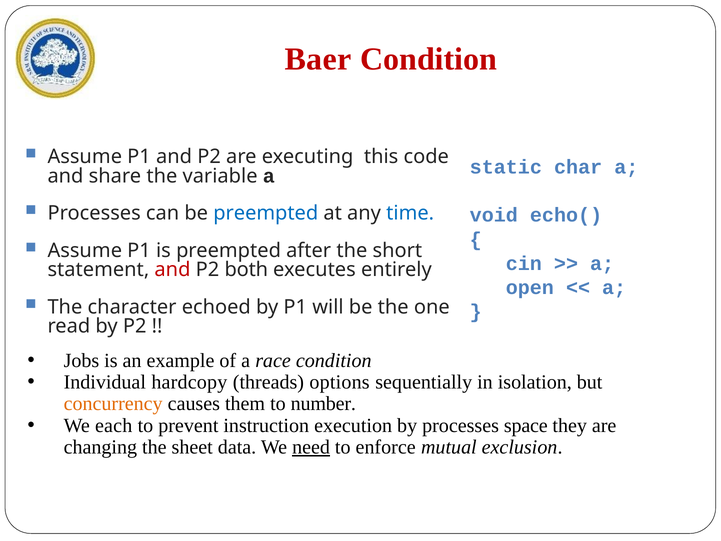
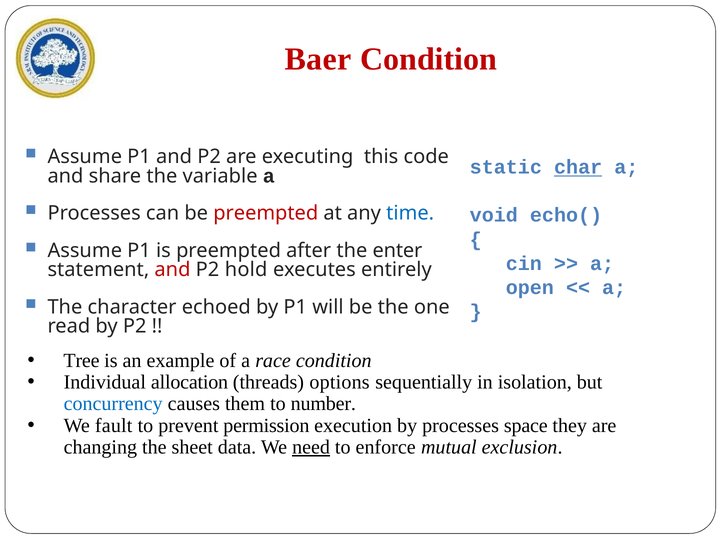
char underline: none -> present (578, 167)
preempted colour: blue -> red (266, 213)
short: short -> enter (397, 250)
both: both -> hold (246, 270)
Jobs: Jobs -> Tree (82, 360)
hardcopy: hardcopy -> allocation (190, 382)
concurrency colour: orange -> blue (113, 404)
each: each -> fault (114, 425)
instruction: instruction -> permission (266, 425)
